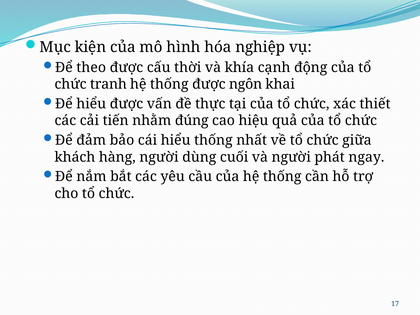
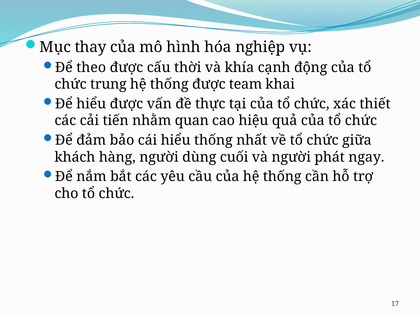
kiện: kiện -> thay (90, 47)
tranh: tranh -> trung (108, 84)
ngôn: ngôn -> team (246, 84)
đúng: đúng -> quan (192, 121)
